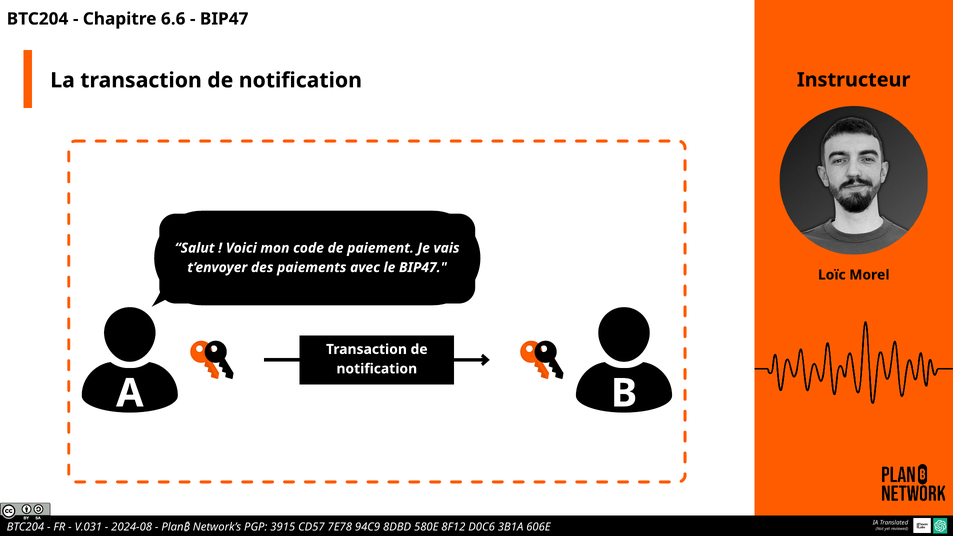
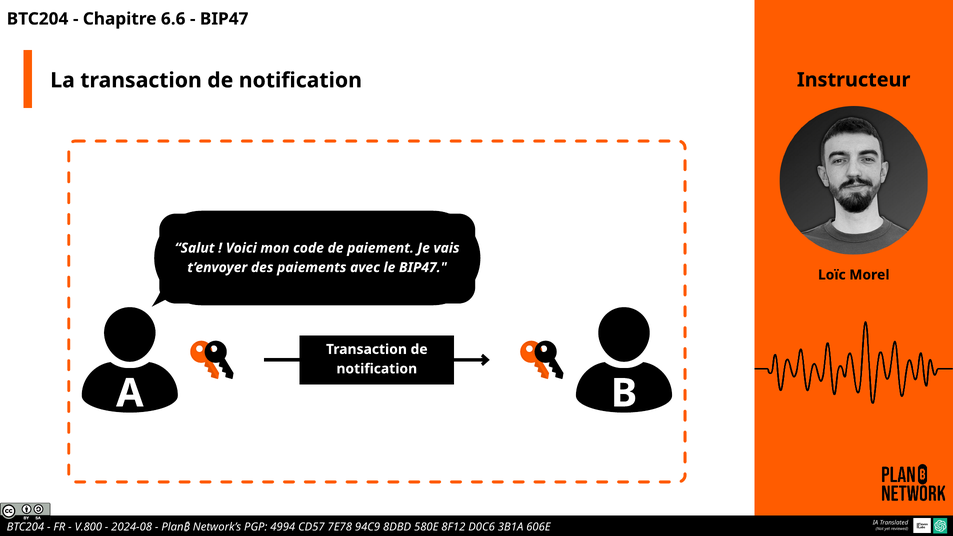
V.031: V.031 -> V.800 (88, 527)
3915: 3915 -> 4994 (283, 527)
